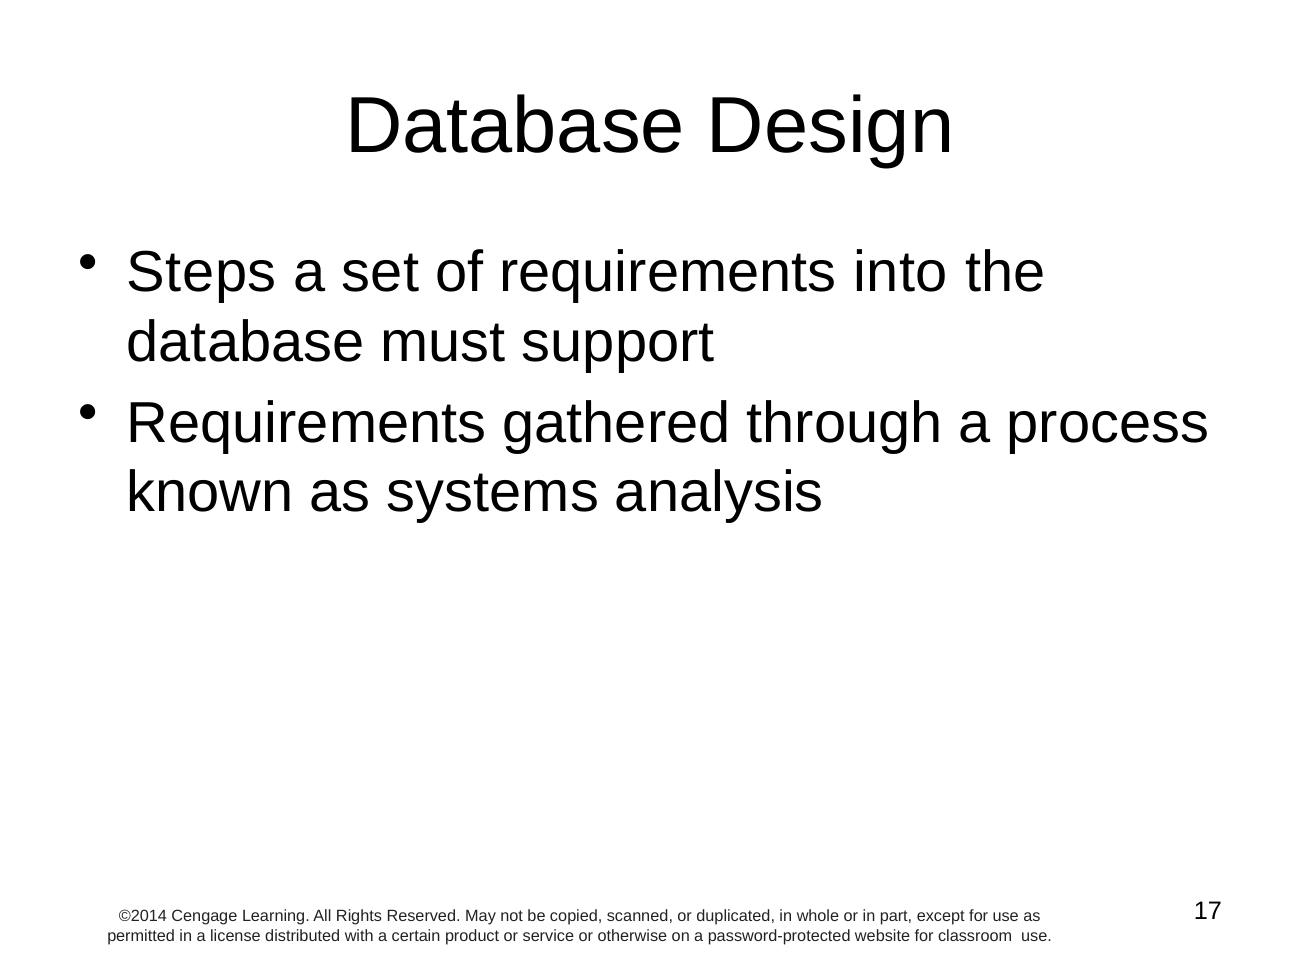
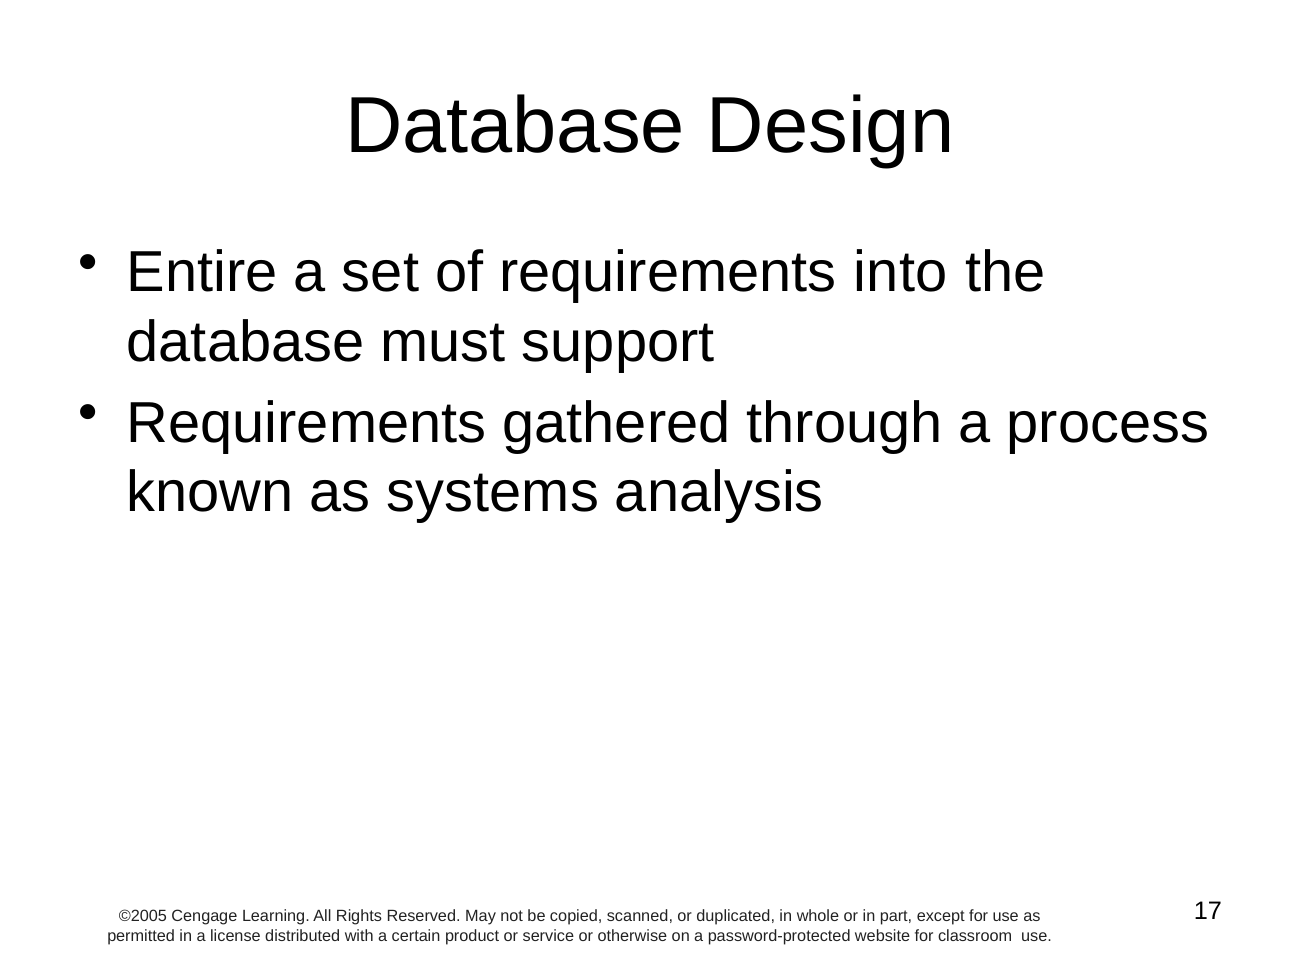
Steps: Steps -> Entire (202, 273)
©2014: ©2014 -> ©2005 (143, 917)
